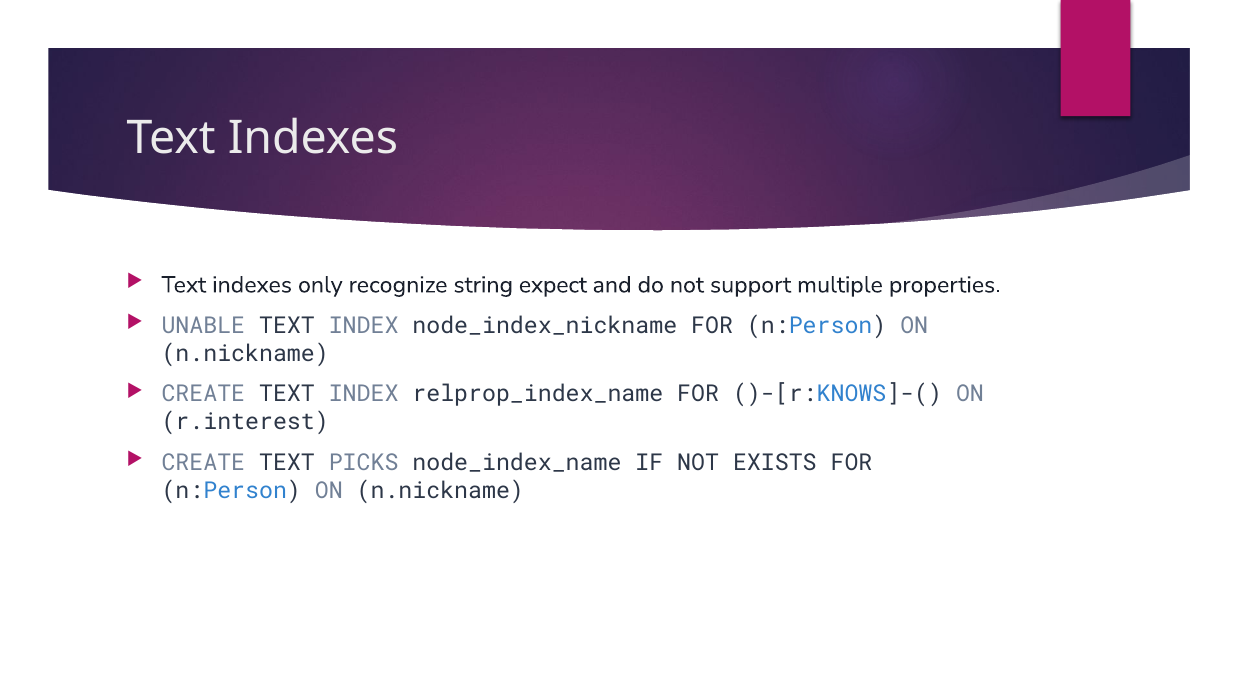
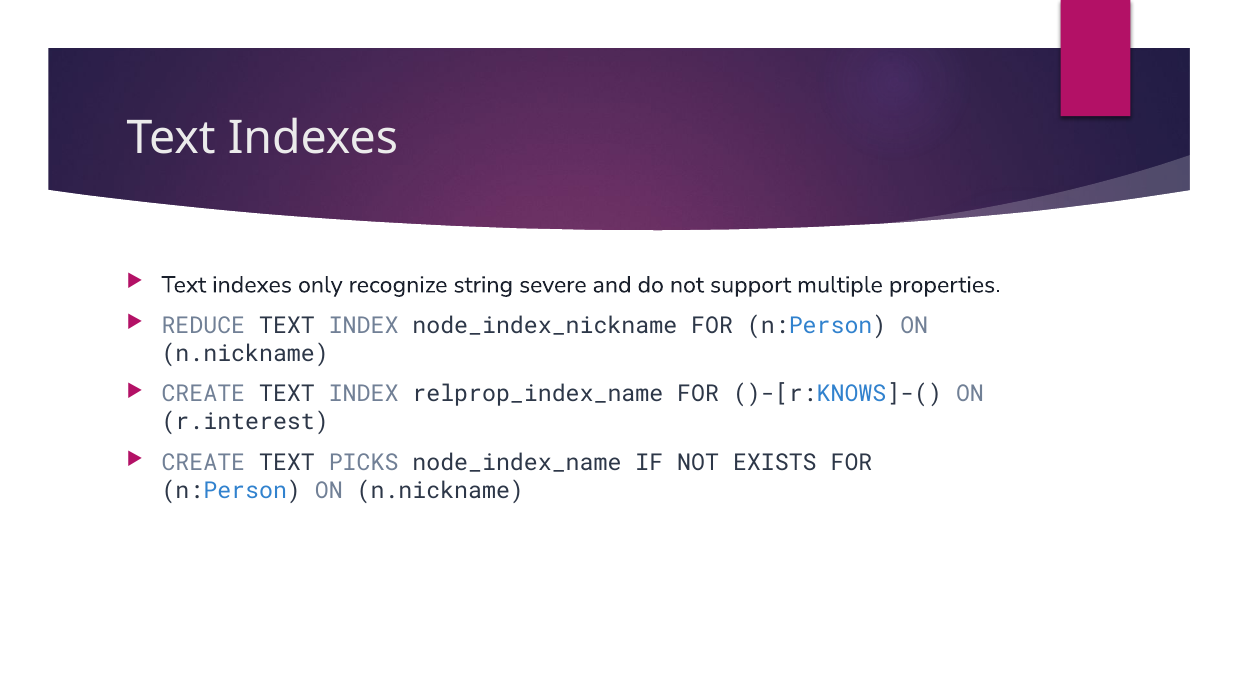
expect: expect -> severe (553, 285)
UNABLE: UNABLE -> REDUCE (203, 326)
